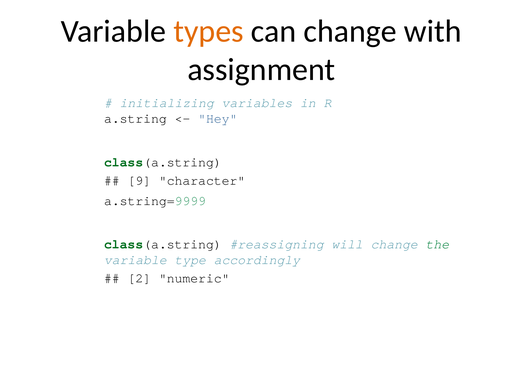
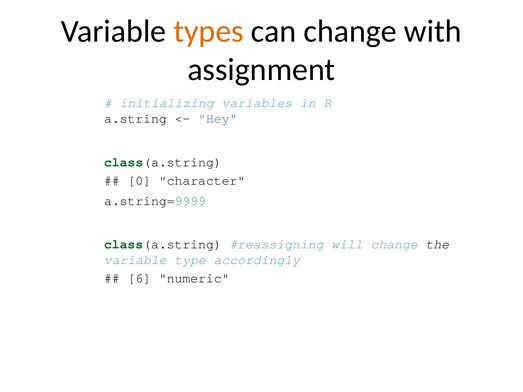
9: 9 -> 0 (139, 180)
the colour: green -> black (437, 244)
2: 2 -> 6 (139, 278)
